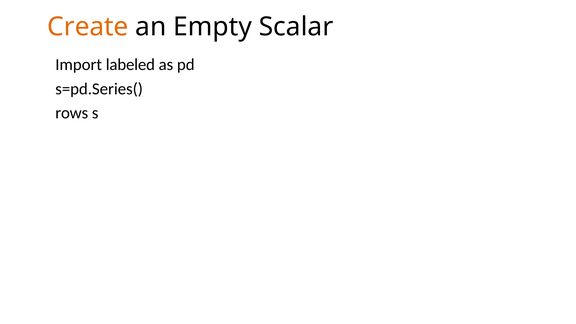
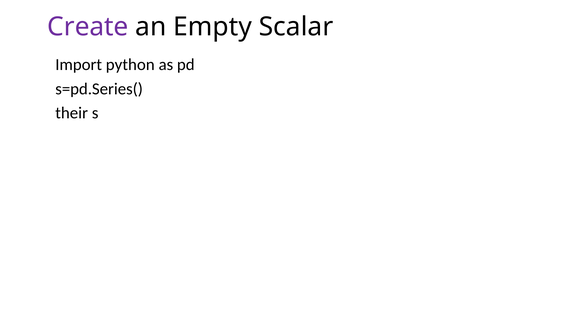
Create colour: orange -> purple (88, 27)
labeled: labeled -> python (130, 65)
rows: rows -> their (72, 113)
